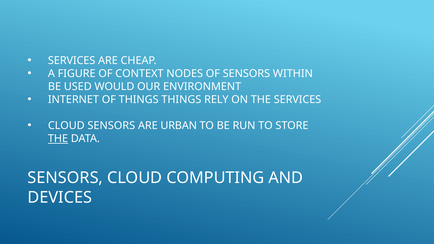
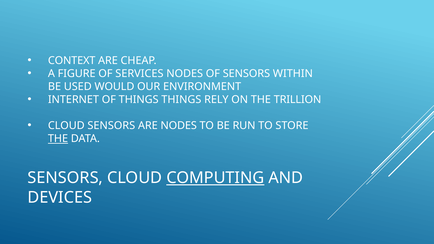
SERVICES: SERVICES -> CONTEXT (72, 60)
CONTEXT: CONTEXT -> SERVICES (139, 73)
THE SERVICES: SERVICES -> TRILLION (298, 100)
ARE URBAN: URBAN -> NODES (179, 126)
COMPUTING underline: none -> present (215, 178)
